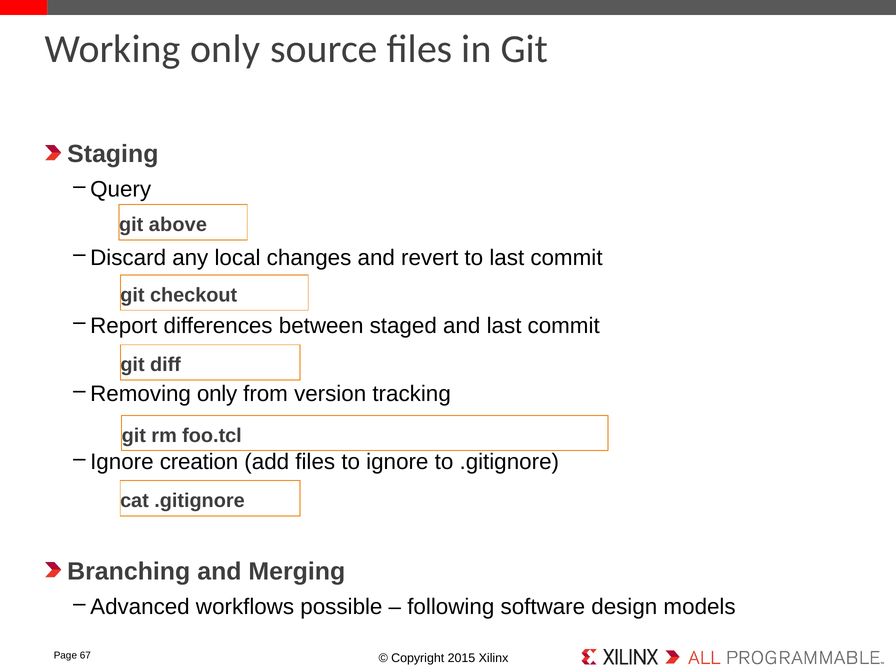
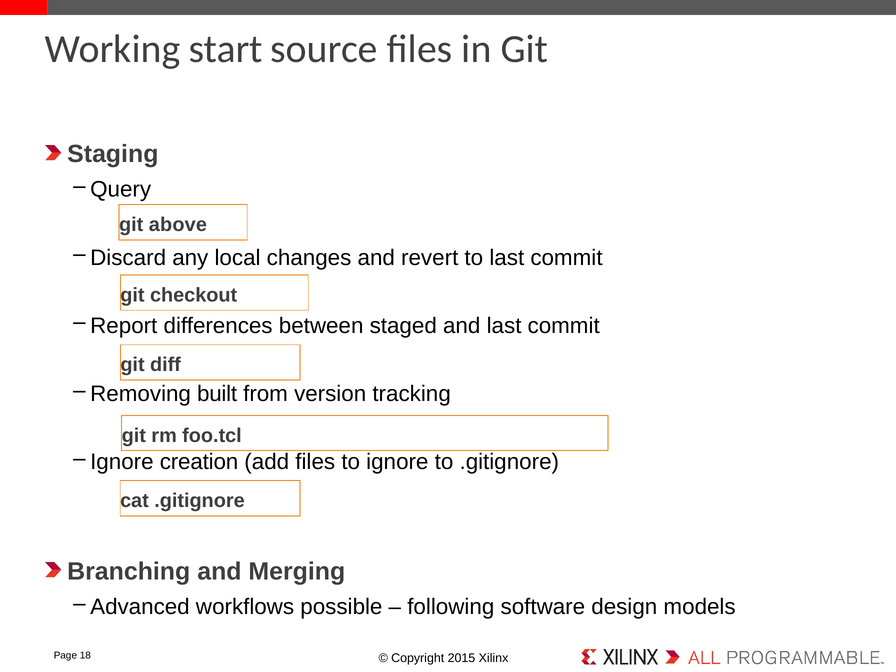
Working only: only -> start (226, 49)
Removing only: only -> built (217, 394)
67: 67 -> 18 (85, 656)
